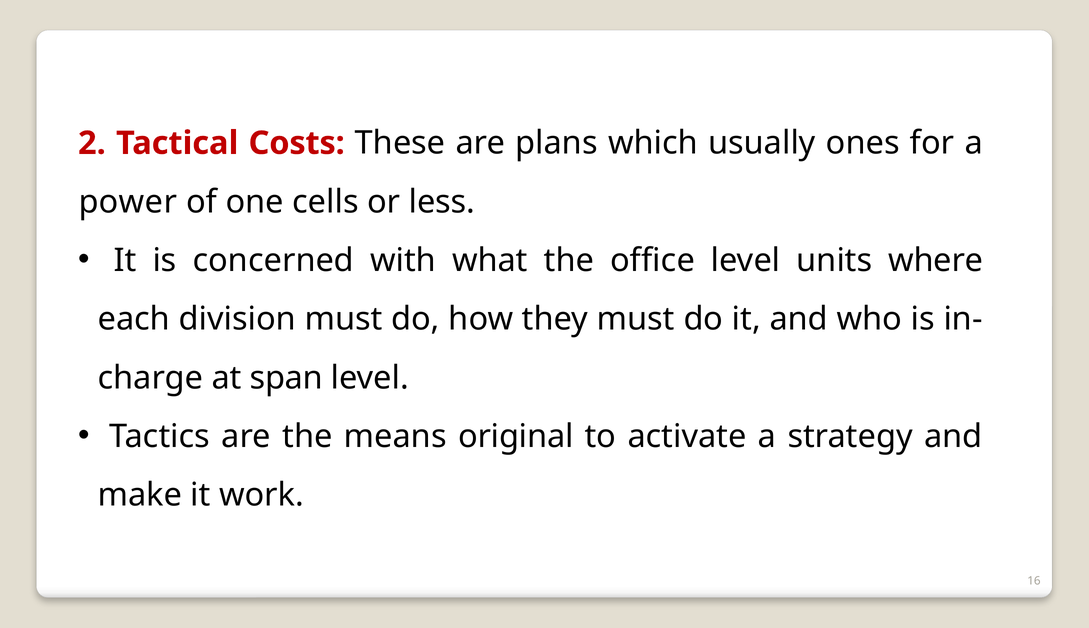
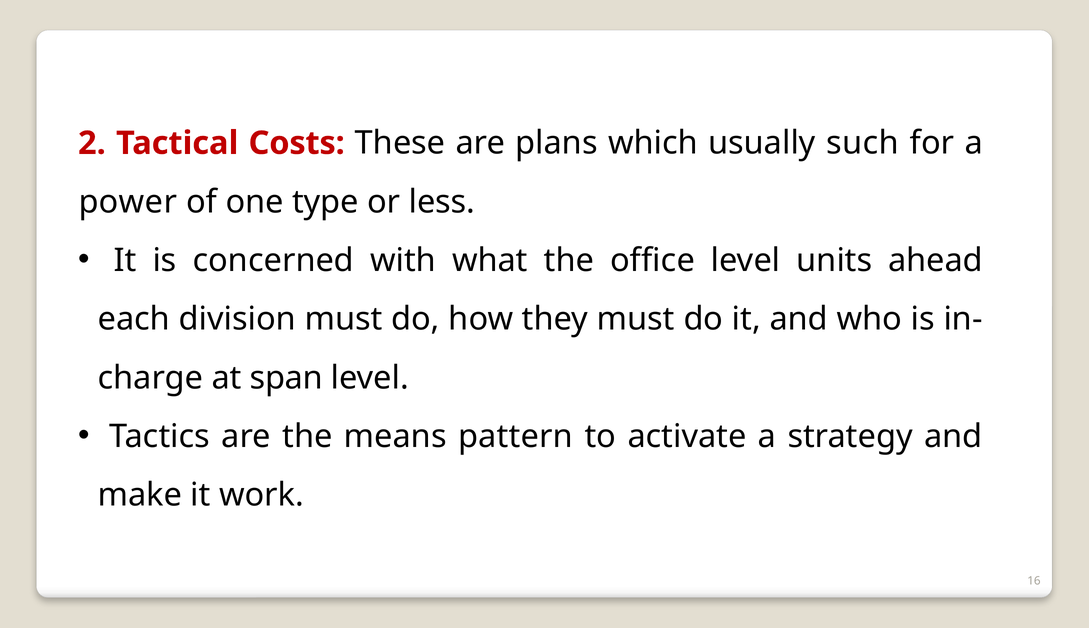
ones: ones -> such (863, 143)
cells: cells -> type (325, 202)
where: where -> ahead (936, 261)
original: original -> pattern (516, 437)
